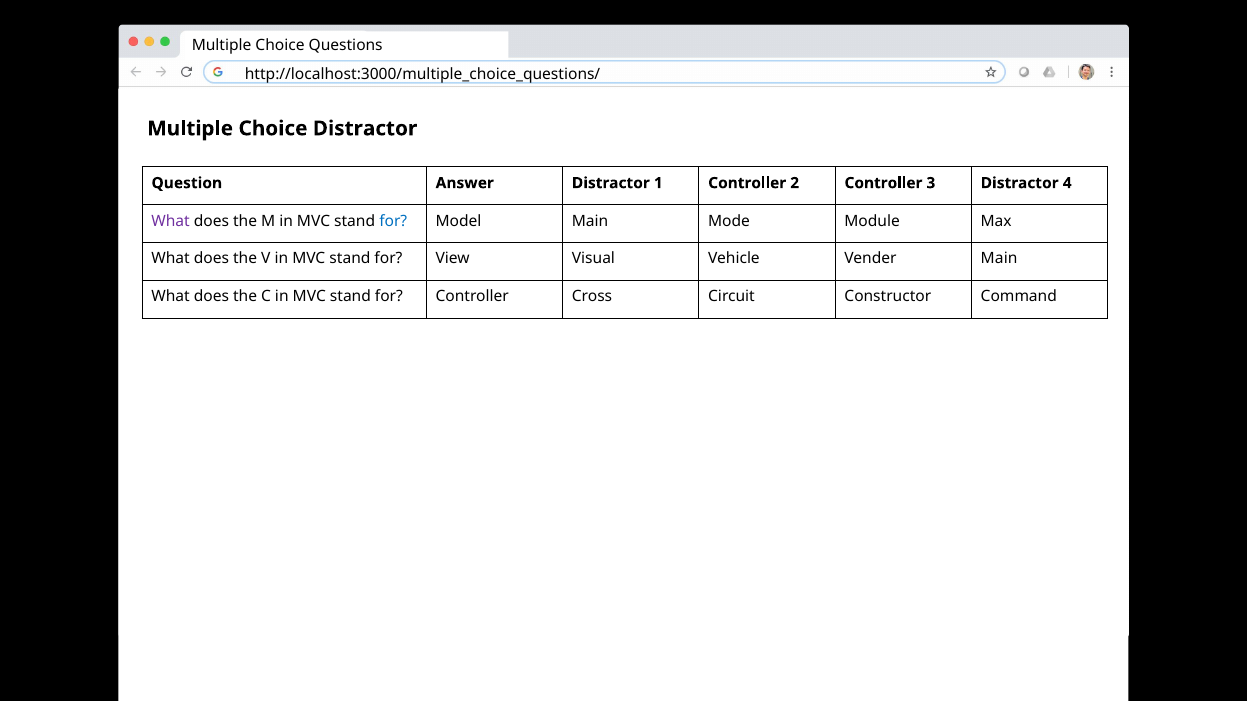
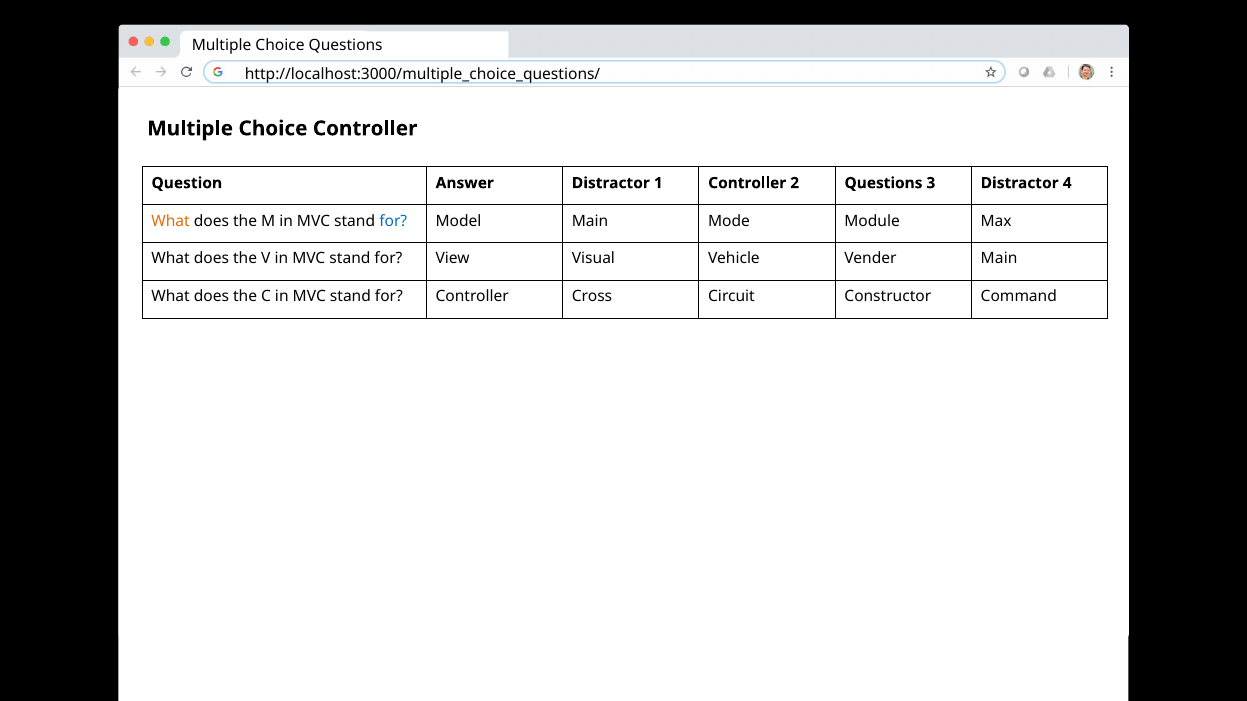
Choice Distractor: Distractor -> Controller (365, 129)
2 Controller: Controller -> Questions (883, 183)
What colour: purple -> orange (171, 221)
